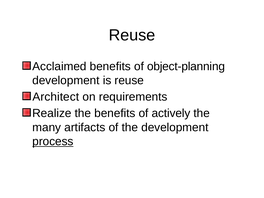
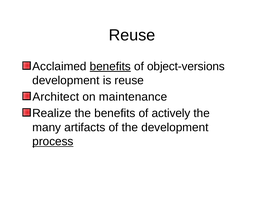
benefits underline: none -> present (110, 66)
object-planning: object-planning -> object-versions (186, 66)
requirements: requirements -> maintenance (133, 97)
